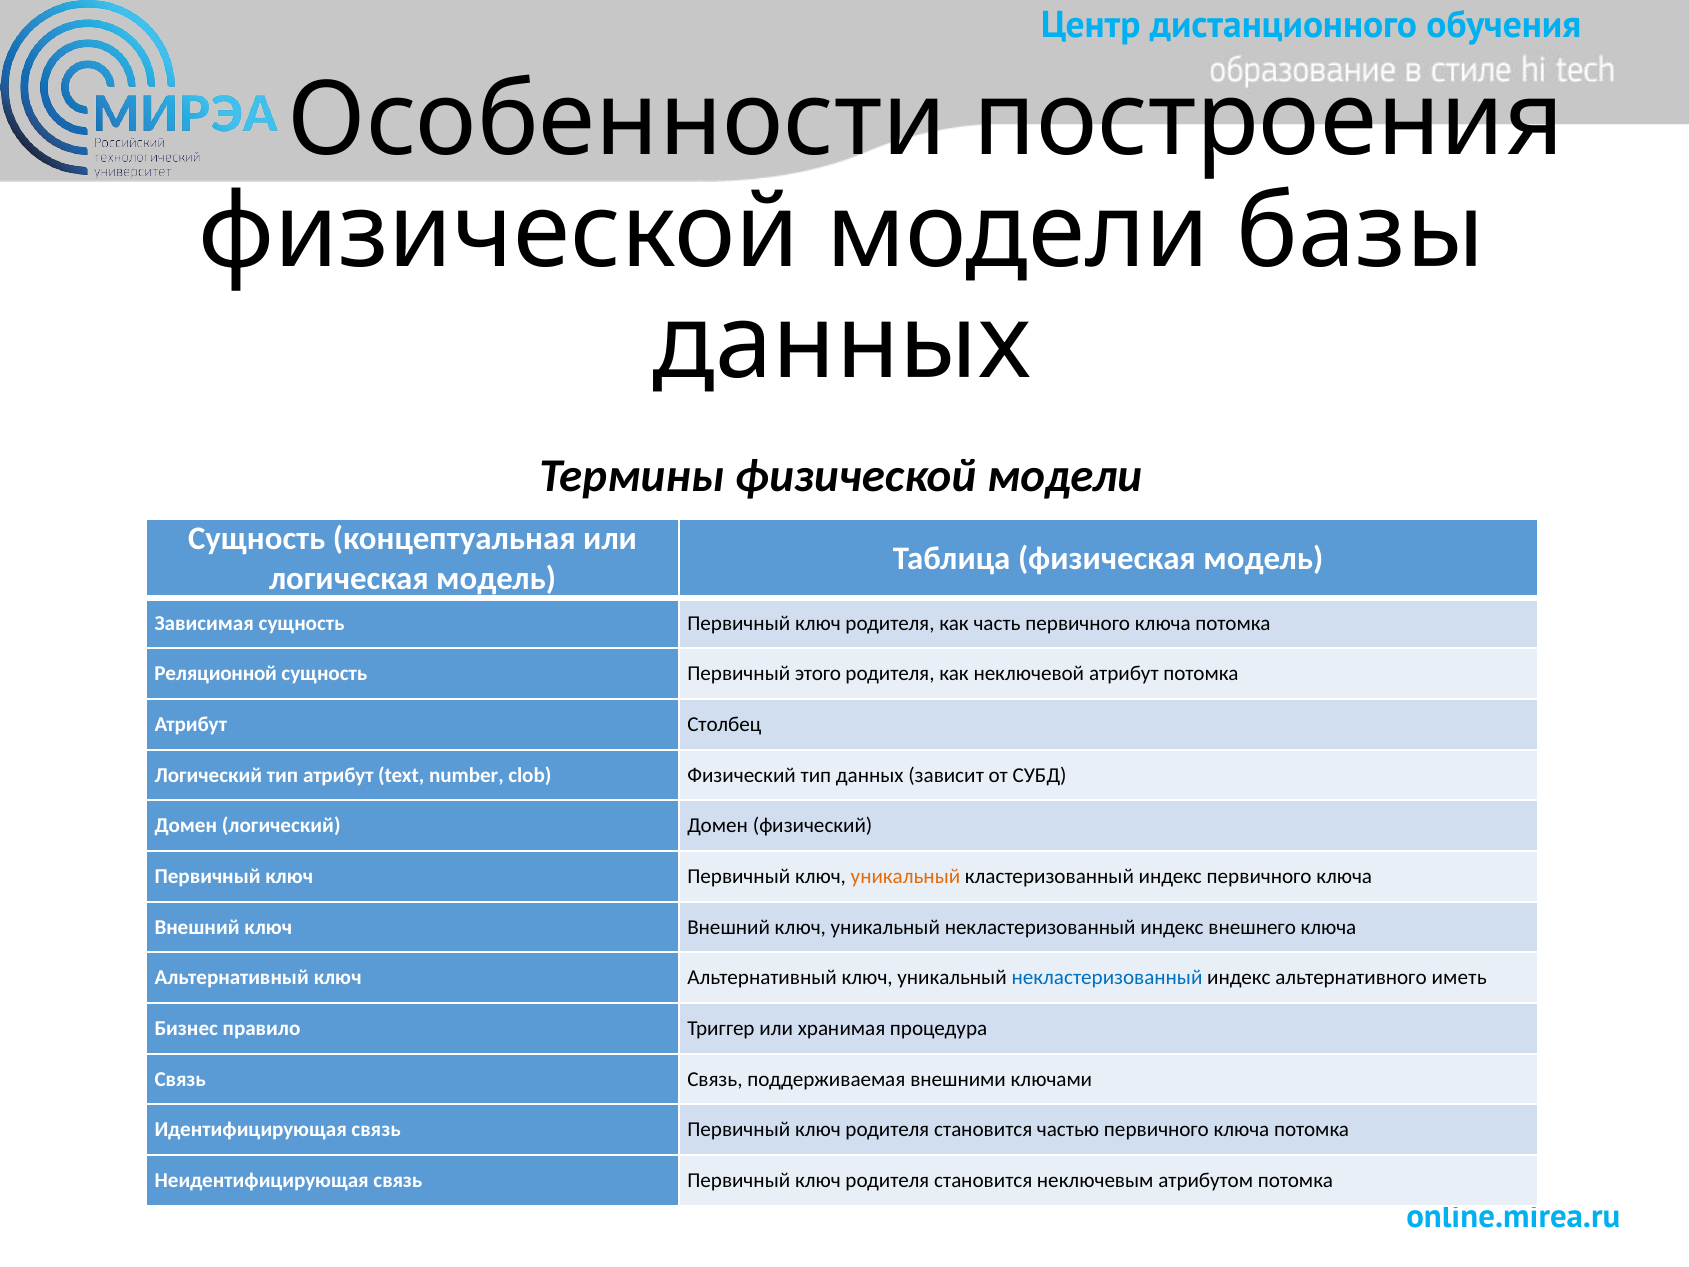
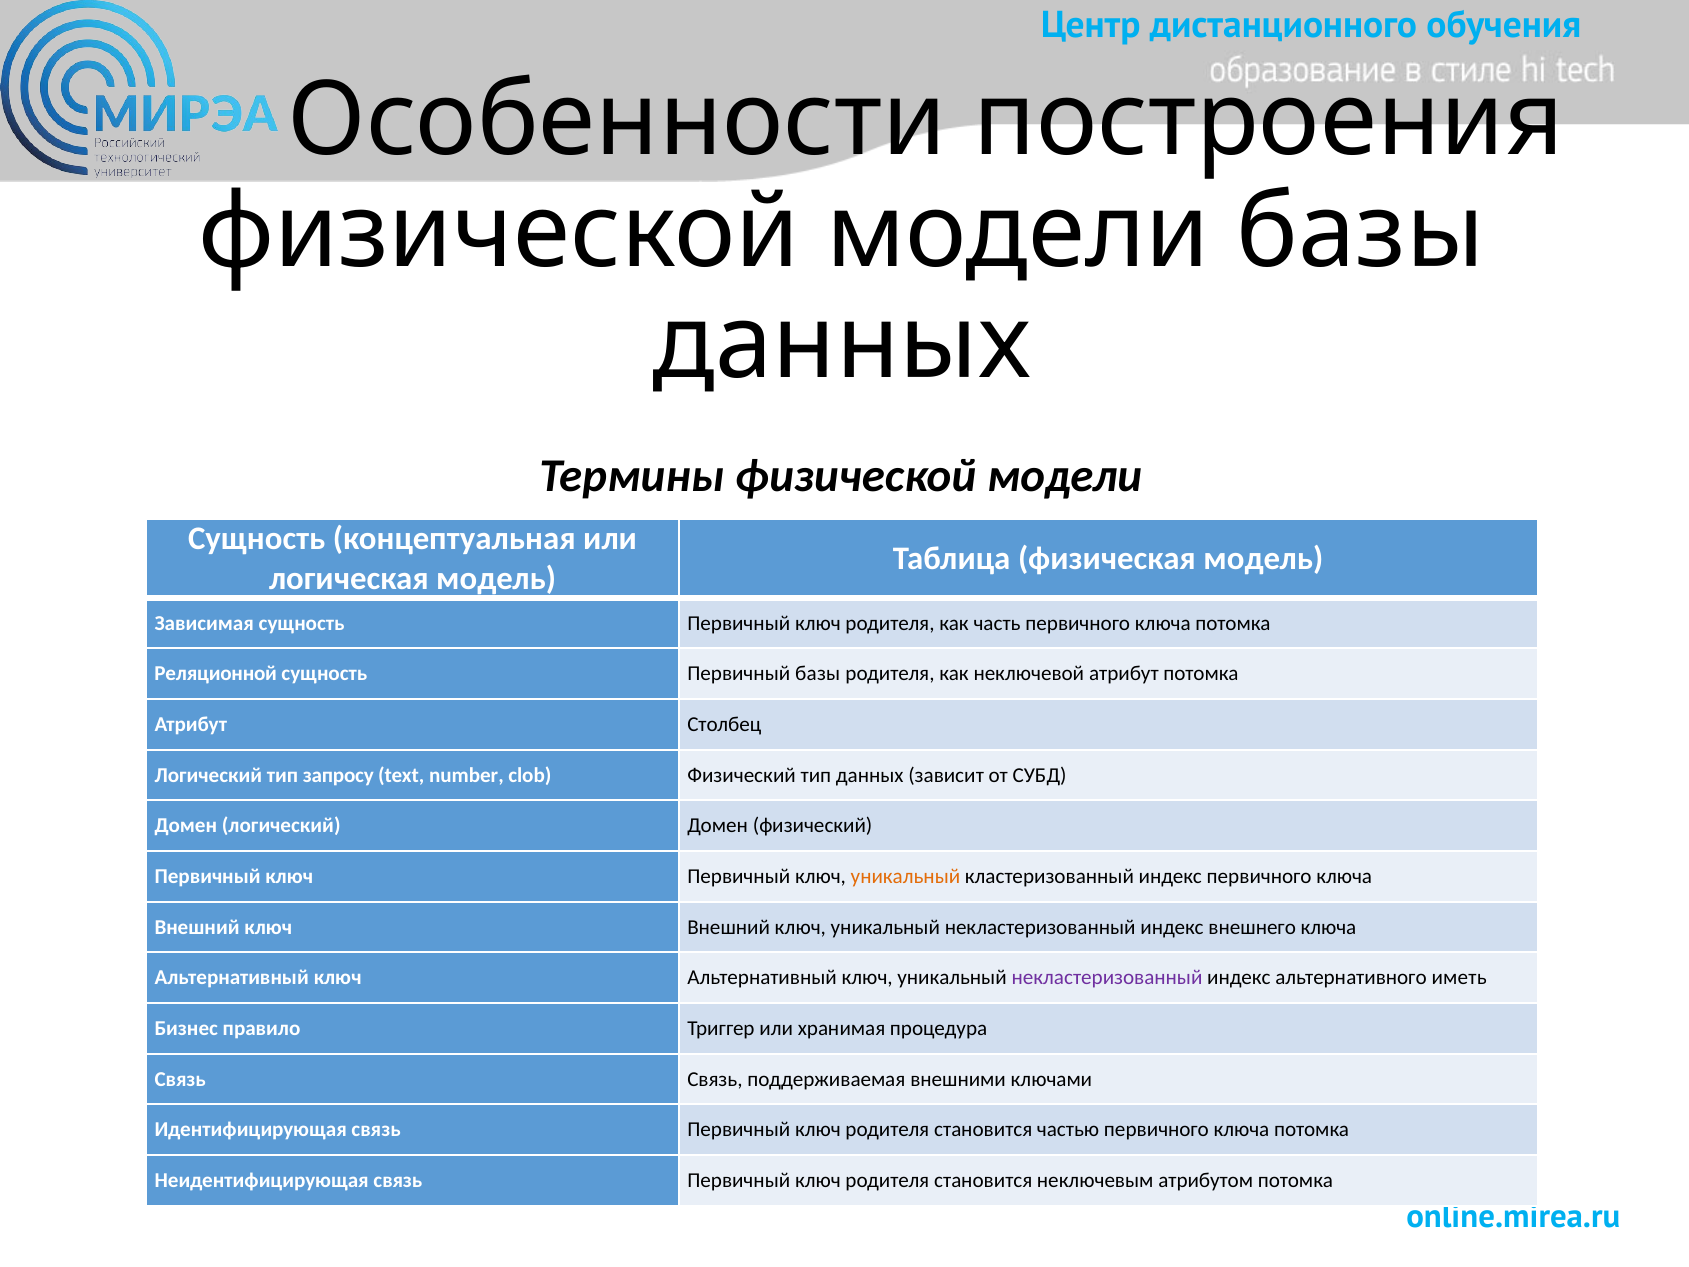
Первичный этого: этого -> базы (818, 674)
тип атрибут: атрибут -> запросу (338, 775)
некластеризованный colour: blue -> purple (1107, 978)
